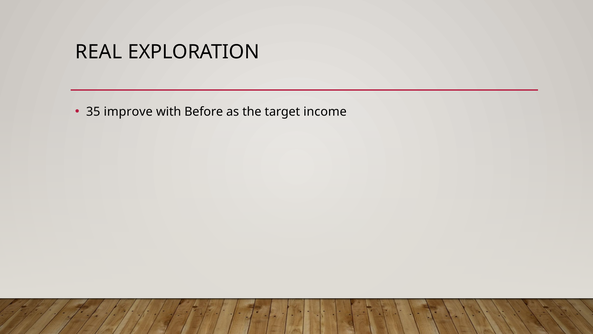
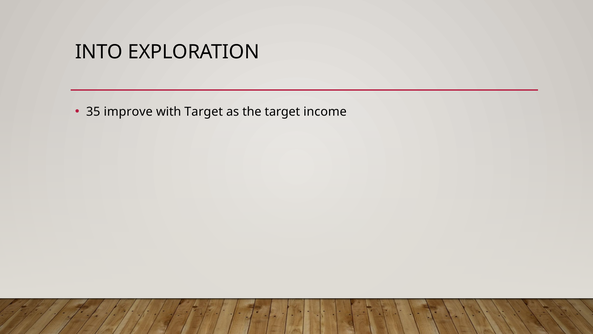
REAL: REAL -> INTO (99, 52)
with Before: Before -> Target (204, 112)
